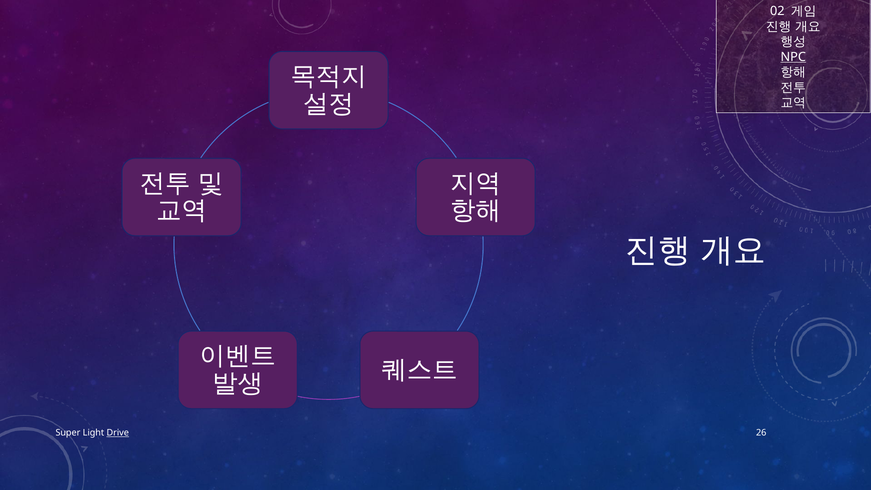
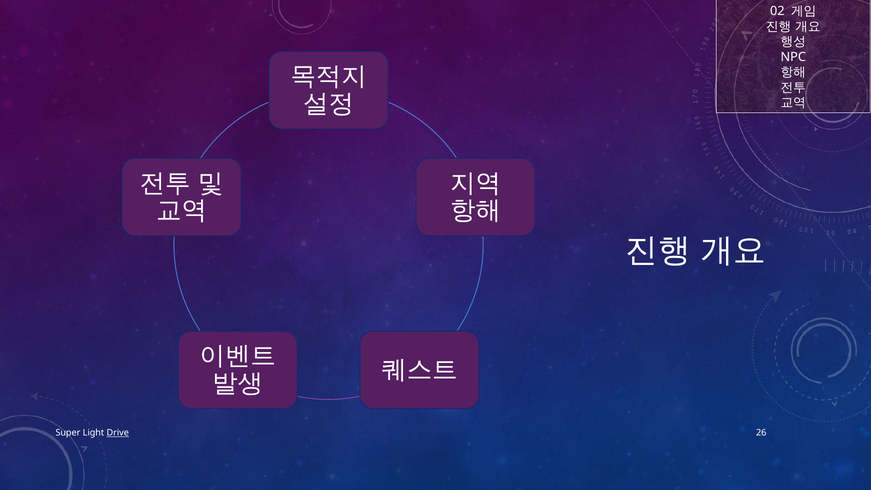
NPC underline: present -> none (793, 57)
